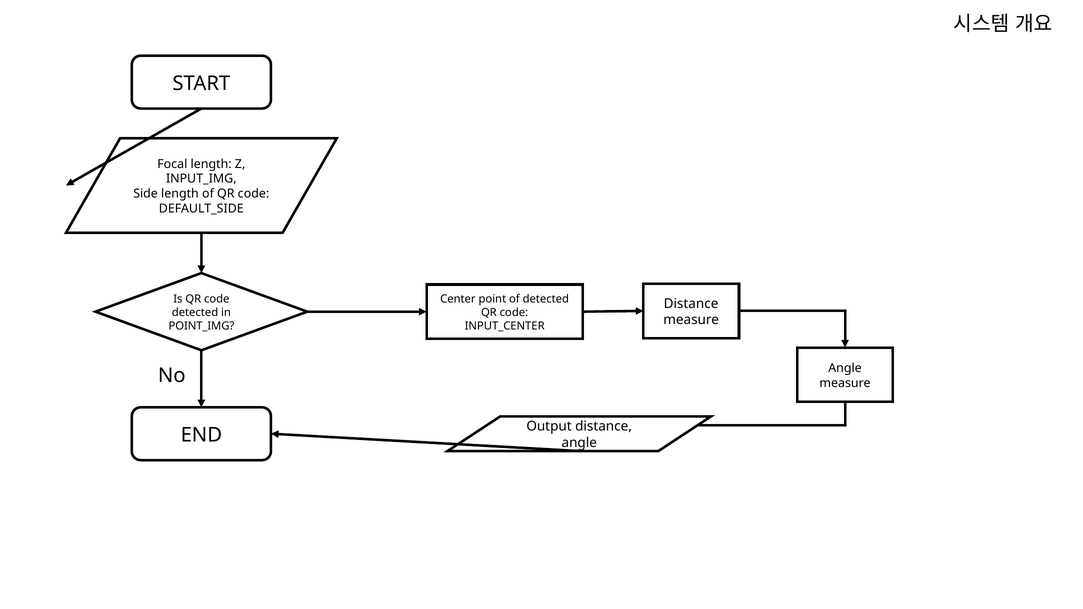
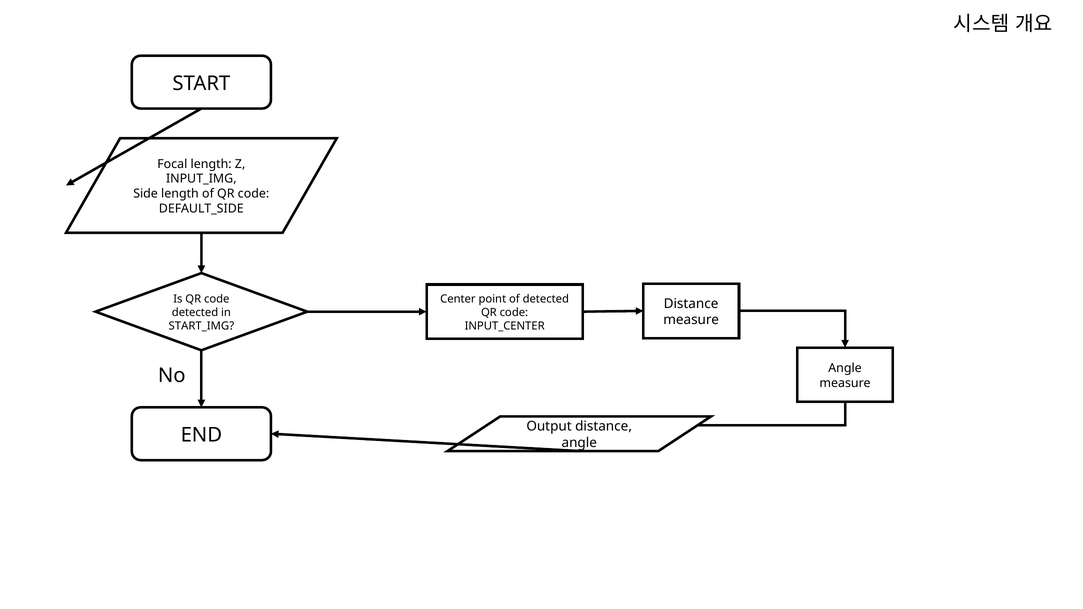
POINT_IMG: POINT_IMG -> START_IMG (201, 326)
